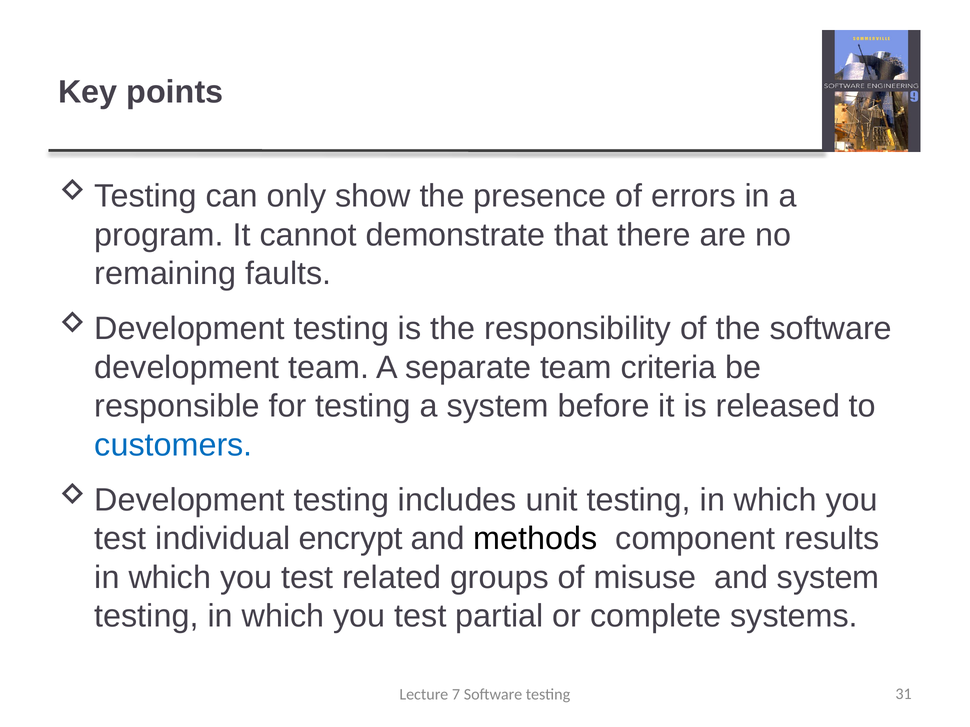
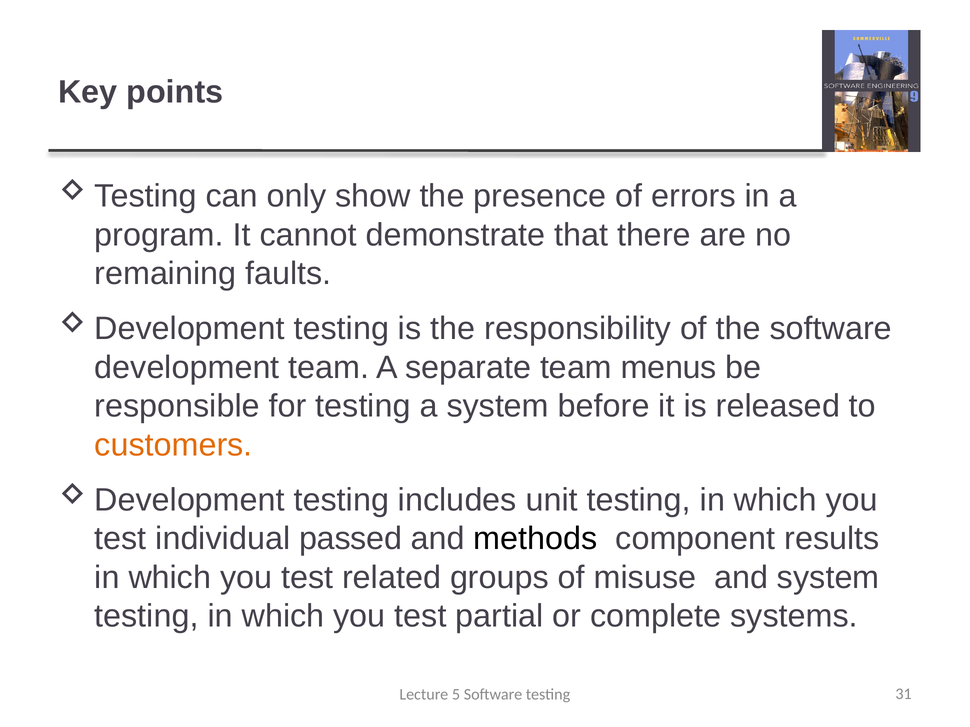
criteria: criteria -> menus (669, 368)
customers colour: blue -> orange (173, 445)
encrypt: encrypt -> passed (351, 539)
7: 7 -> 5 (456, 695)
